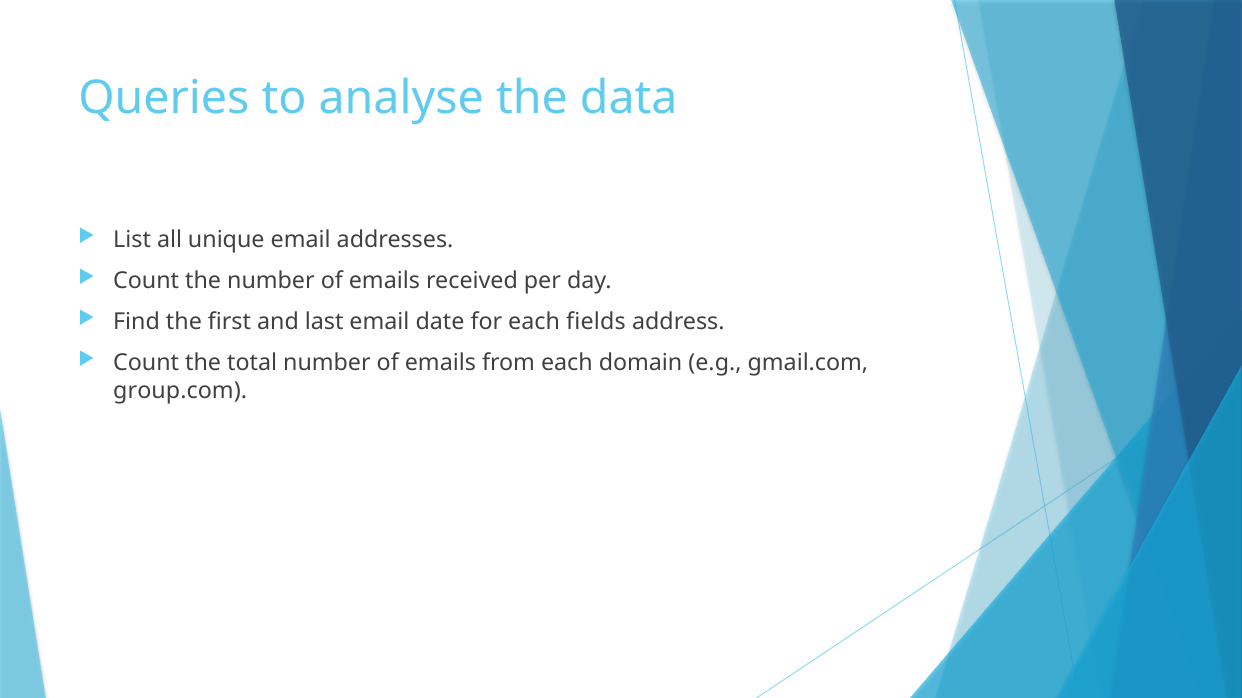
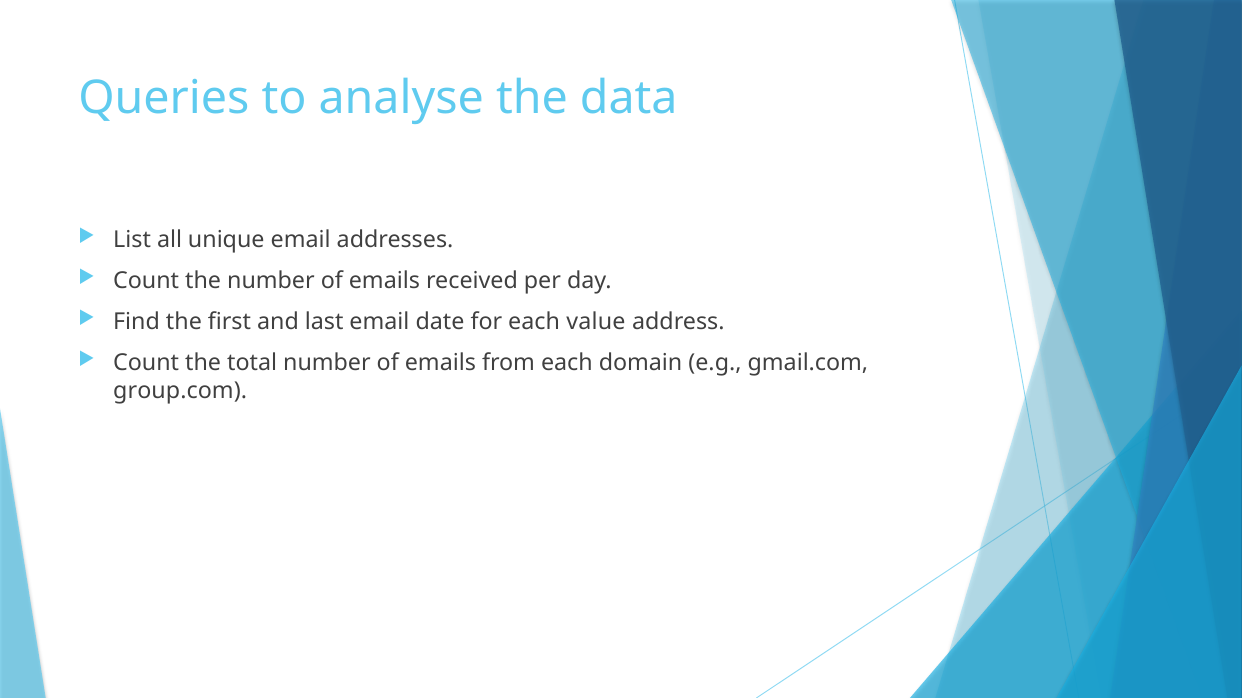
fields: fields -> value (596, 322)
